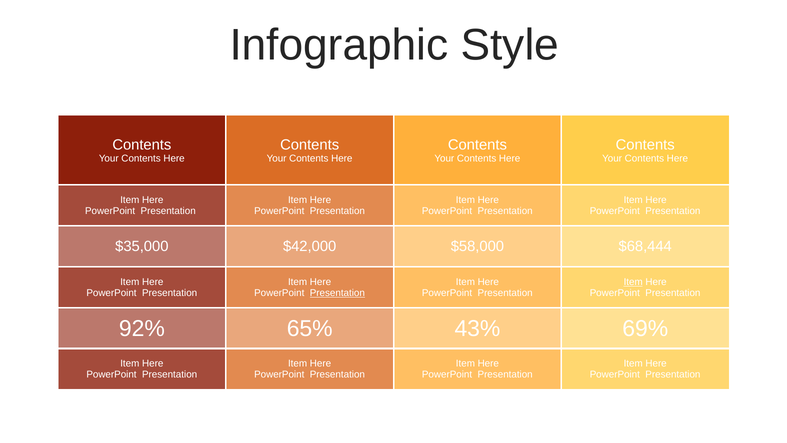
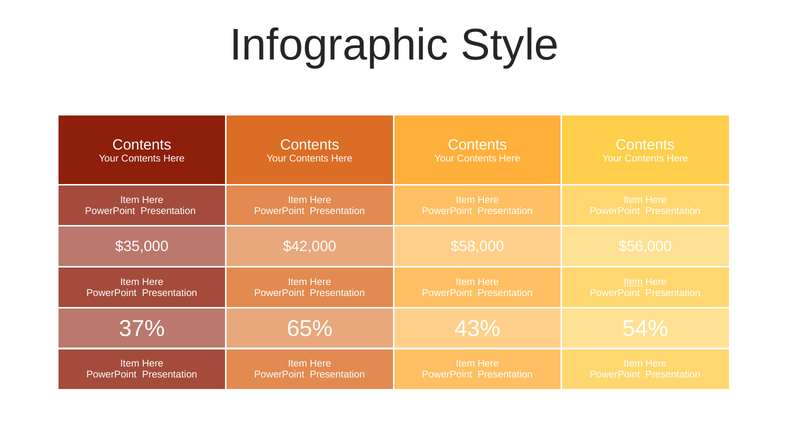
$68,444: $68,444 -> $56,000 (645, 246)
Presentation underline: present -> none (337, 293)
92%: 92% -> 37% (142, 328)
69%: 69% -> 54% (645, 328)
